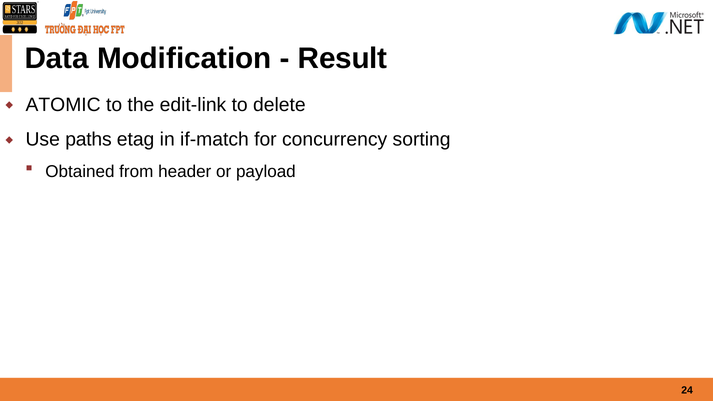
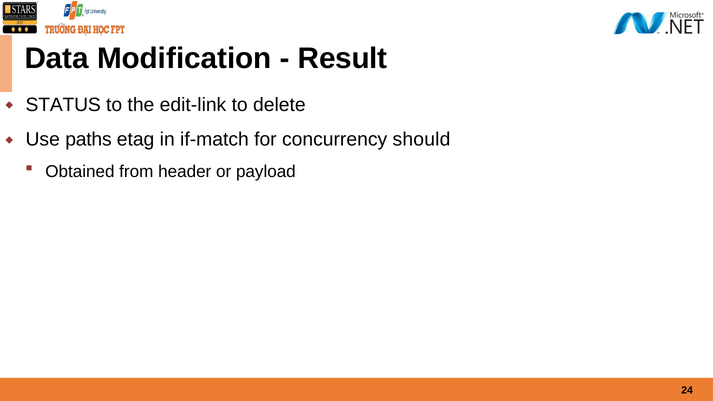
ATOMIC: ATOMIC -> STATUS (63, 105)
sorting: sorting -> should (421, 140)
